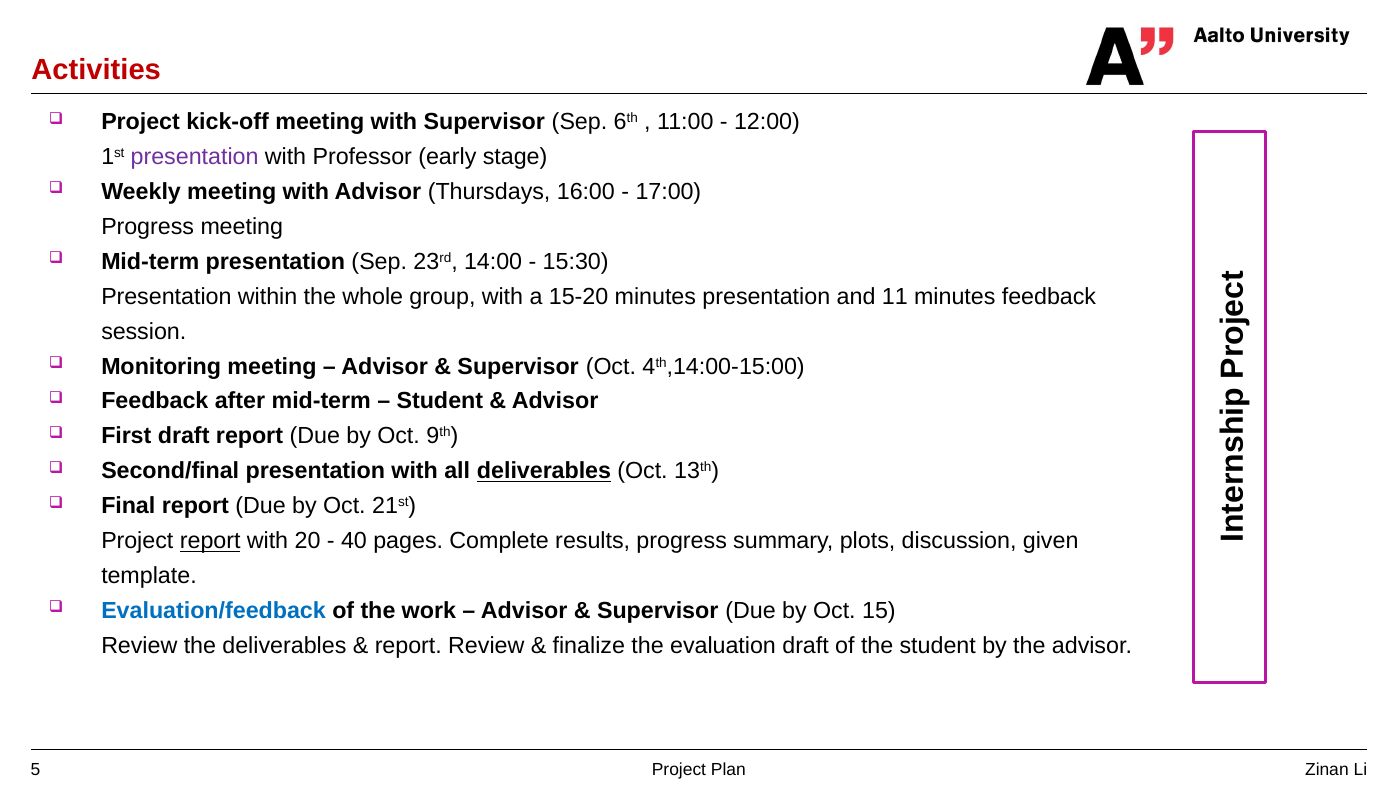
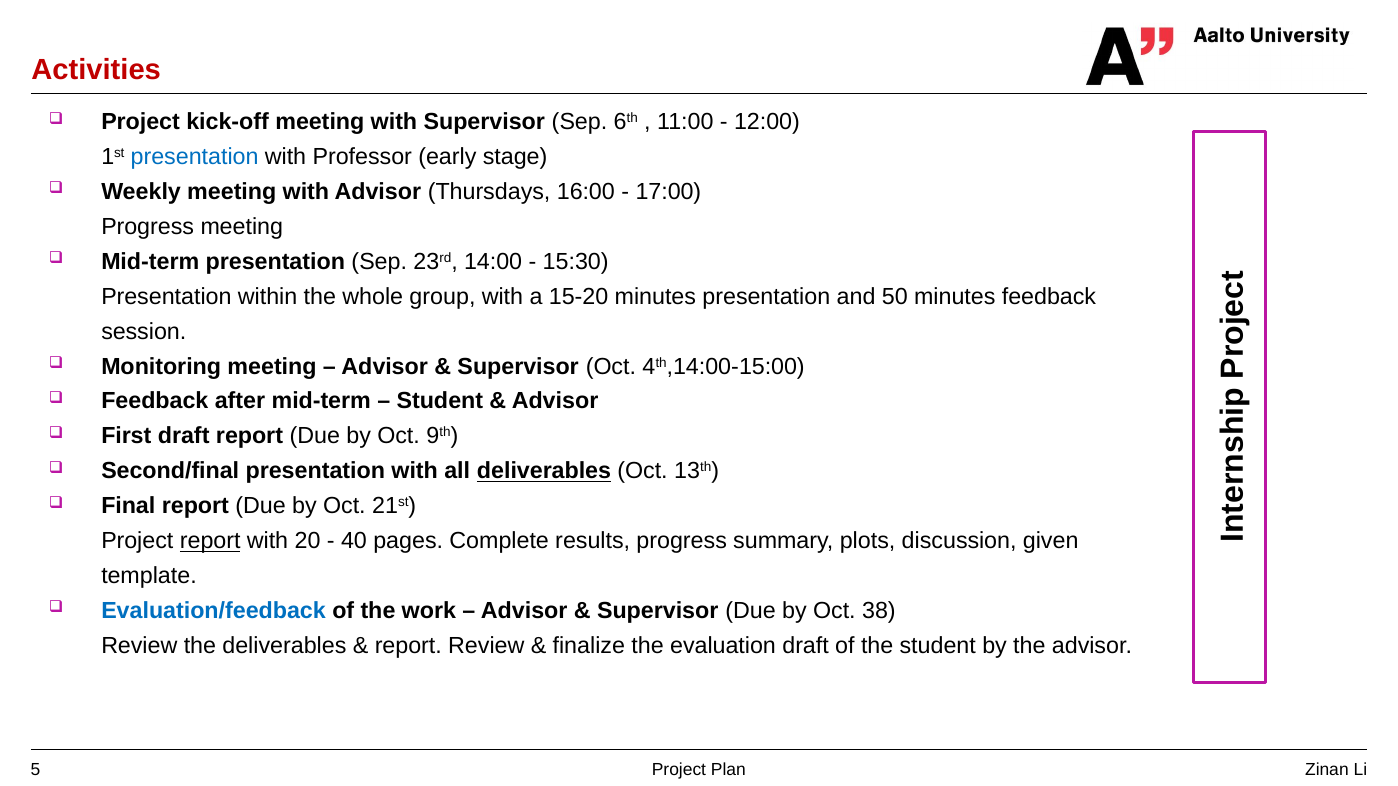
presentation colour: purple -> blue (195, 157)
11: 11 -> 50 (895, 297)
15: 15 -> 38 (879, 611)
